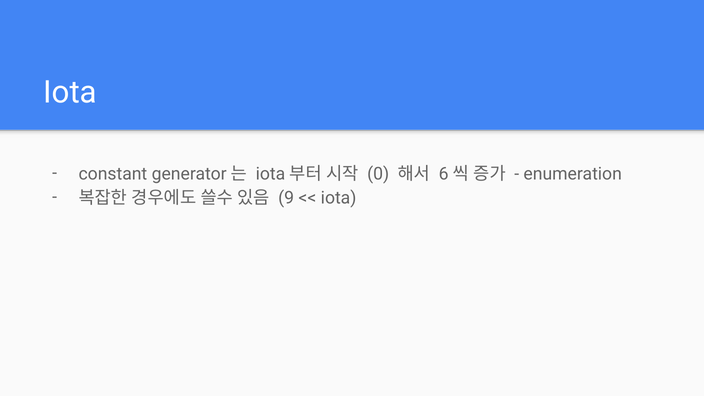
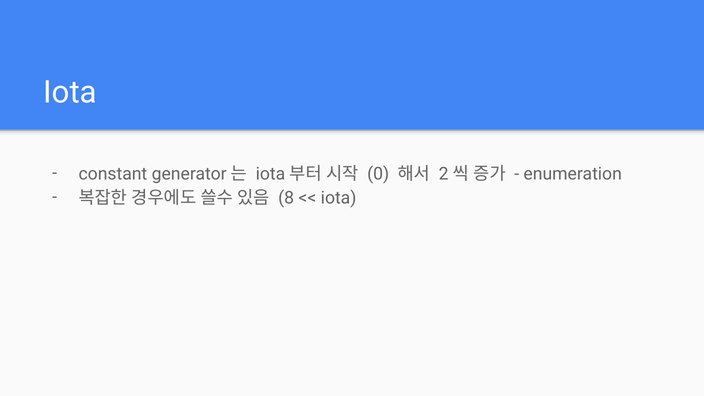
6: 6 -> 2 (444, 174)
9: 9 -> 8 (286, 198)
